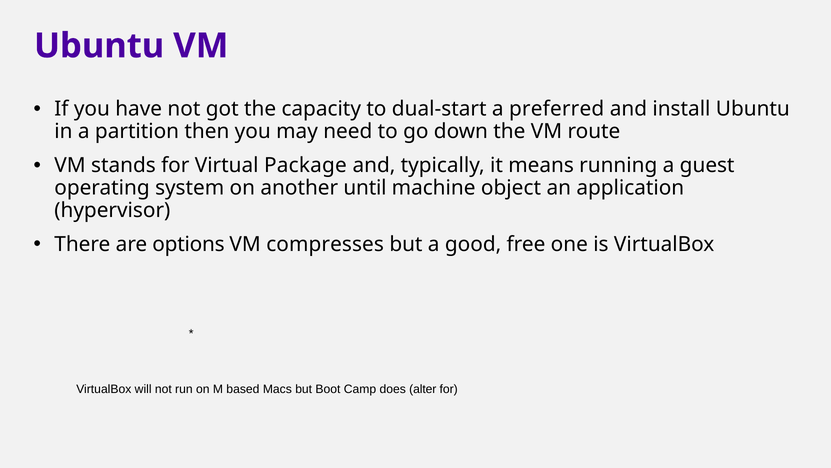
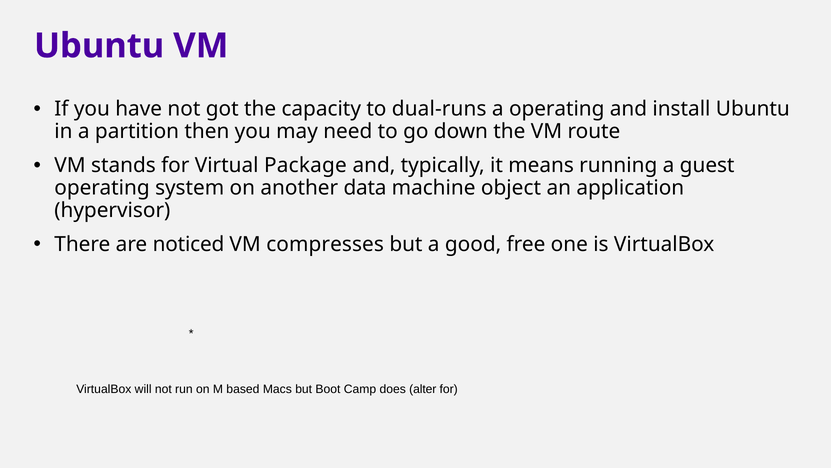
dual-start: dual-start -> dual-runs (439, 109)
a preferred: preferred -> operating (557, 109)
until: until -> data (365, 188)
options: options -> noticed (188, 244)
